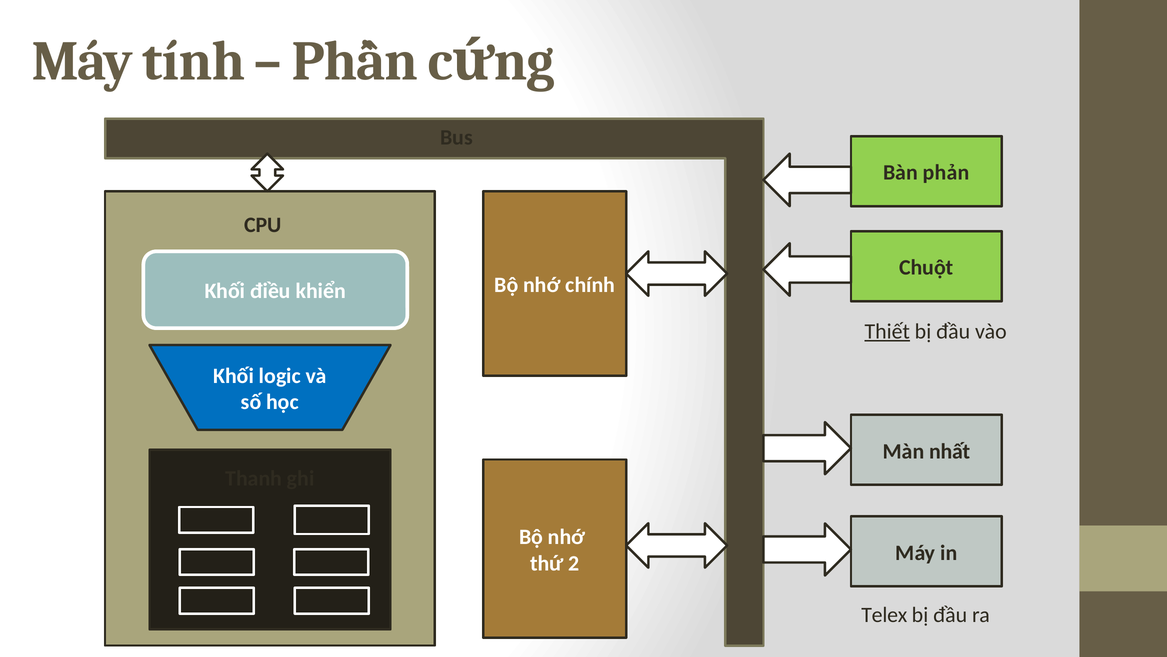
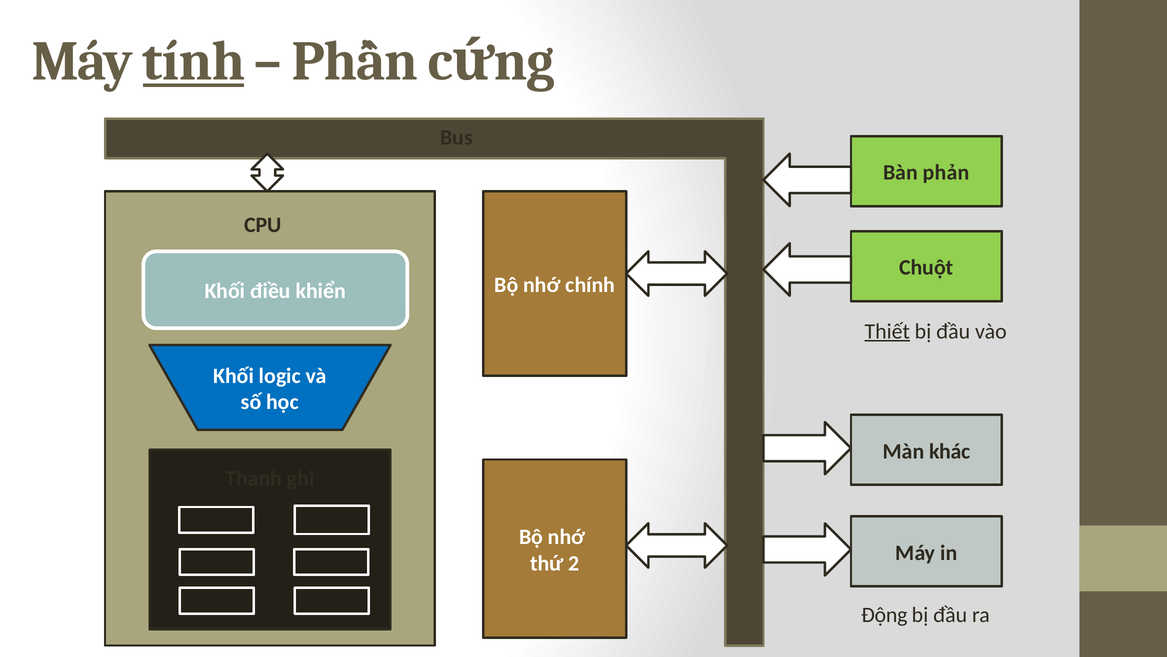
tính underline: none -> present (194, 61)
nhất: nhất -> khác (950, 451)
Telex: Telex -> Động (884, 614)
